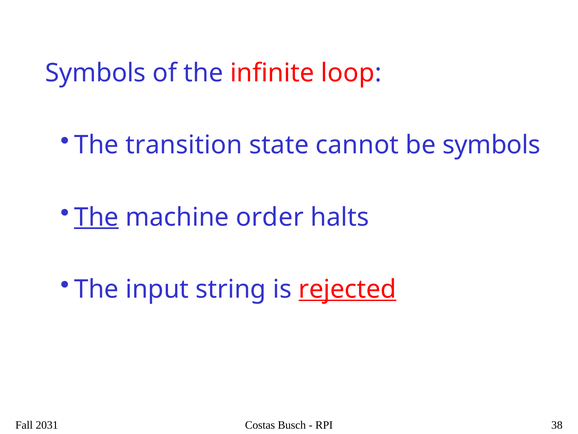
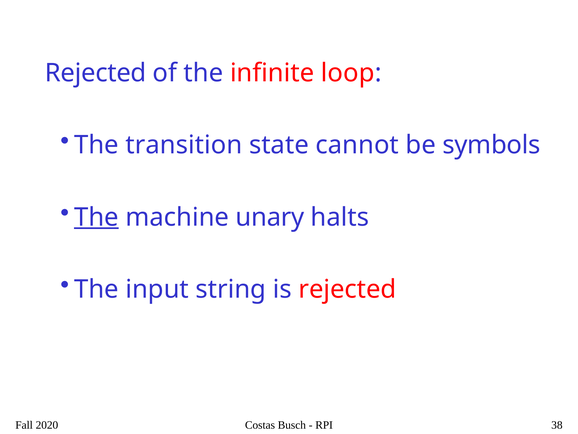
Symbols: Symbols -> Rejected (96, 73)
order: order -> unary (270, 217)
rejected underline: present -> none (347, 289)
2031: 2031 -> 2020 (47, 425)
